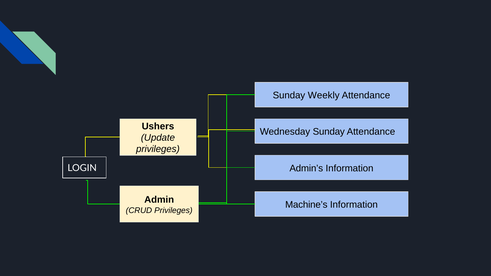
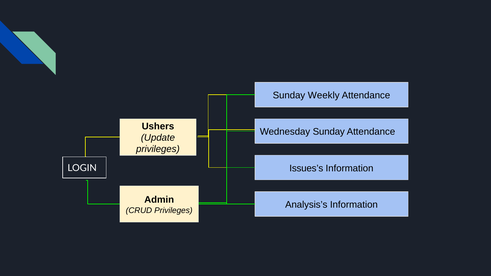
Admin’s: Admin’s -> Issues’s (306, 168)
Machine’s: Machine’s -> Analysis’s (306, 205)
